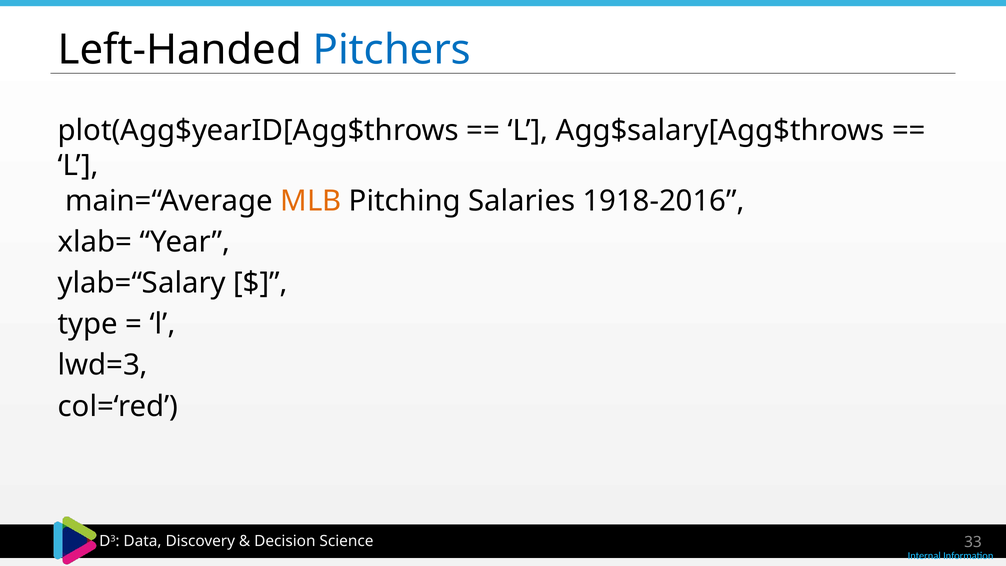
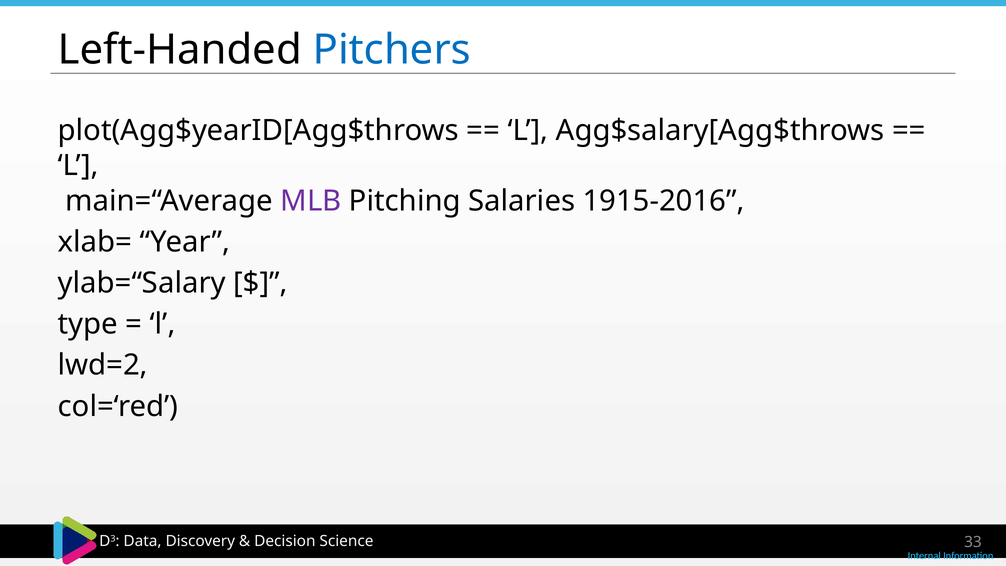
MLB colour: orange -> purple (311, 201)
1918-2016: 1918-2016 -> 1915-2016 (664, 201)
lwd=3: lwd=3 -> lwd=2 (103, 365)
